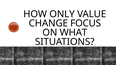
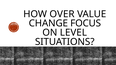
ONLY: ONLY -> OVER (62, 14)
WHAT: WHAT -> LEVEL (73, 33)
